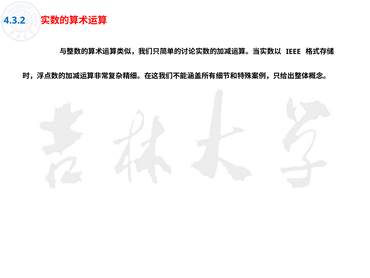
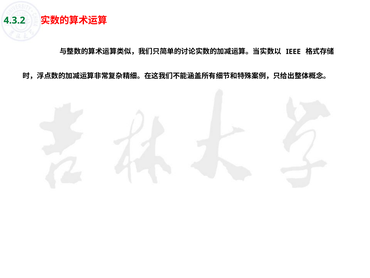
4.3.2 colour: blue -> green (14, 20)
